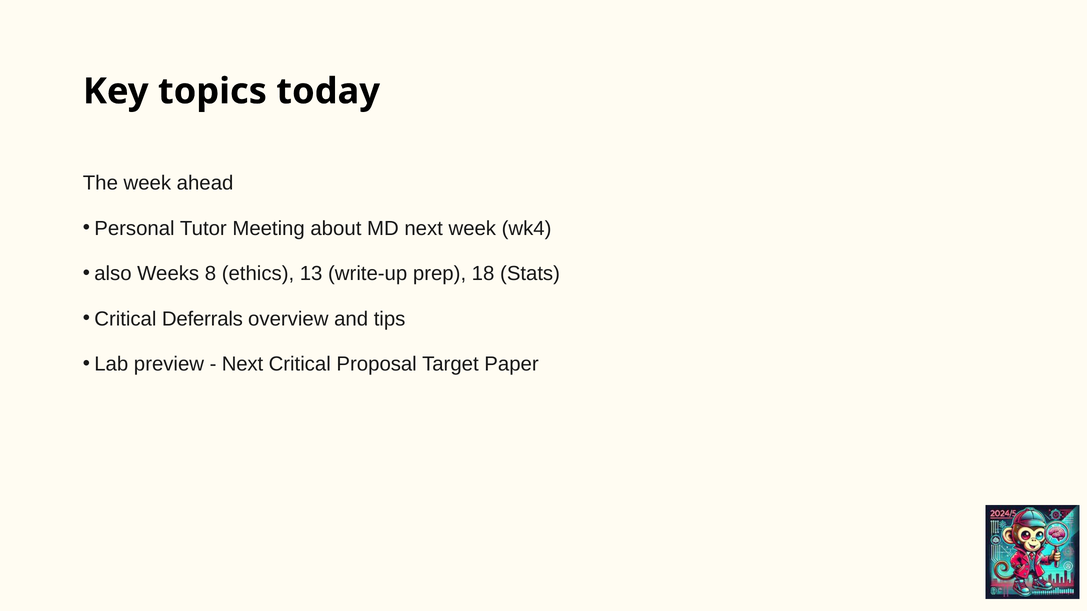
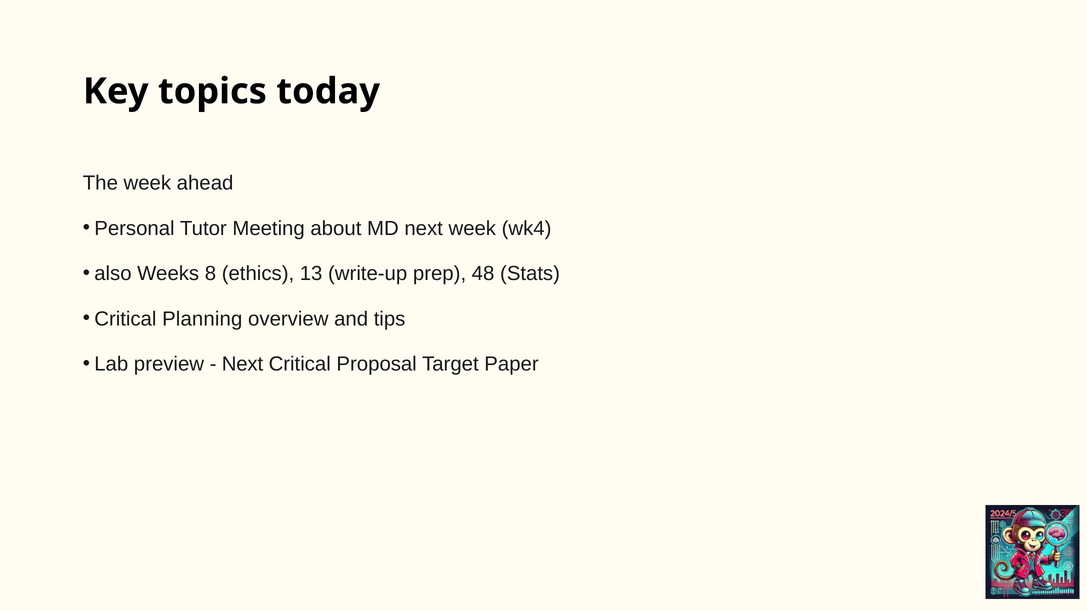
18: 18 -> 48 (483, 274)
Deferrals: Deferrals -> Planning (202, 319)
